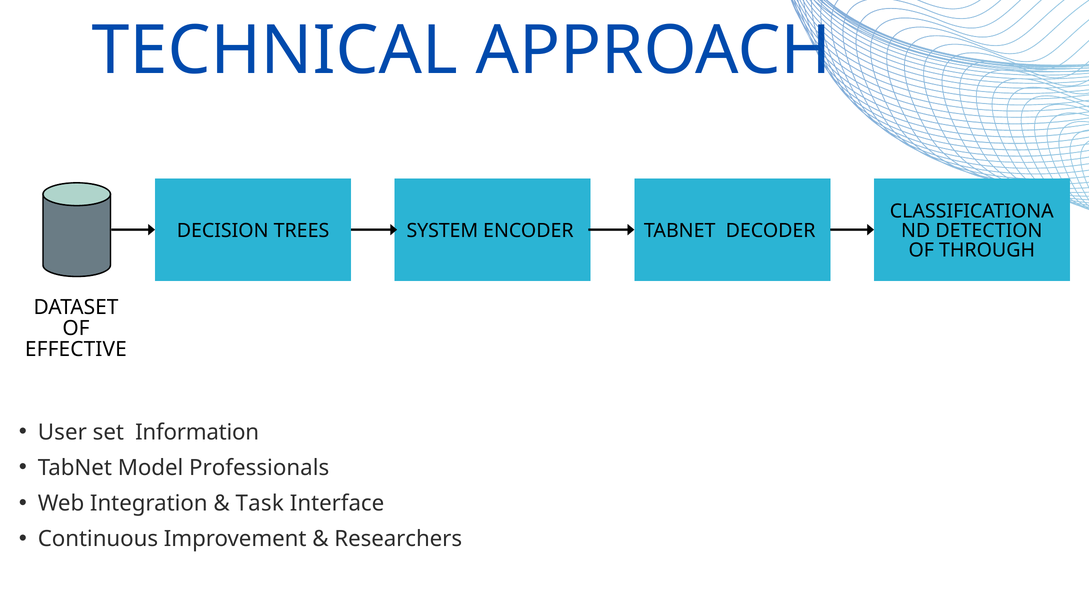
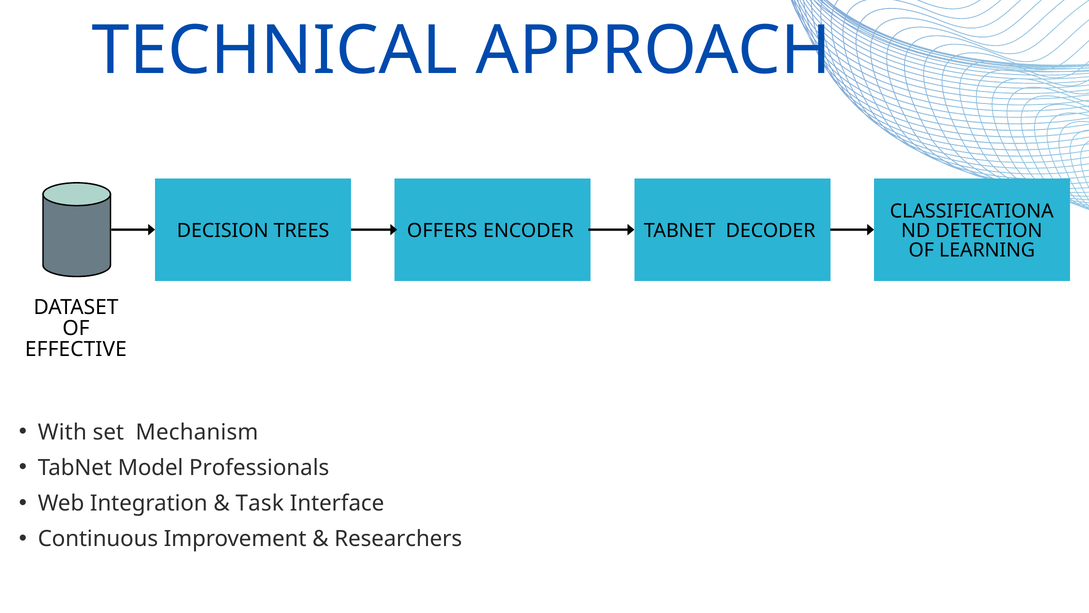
SYSTEM: SYSTEM -> OFFERS (442, 230)
THROUGH: THROUGH -> LEARNING (987, 250)
User: User -> With (62, 432)
Information: Information -> Mechanism (197, 432)
